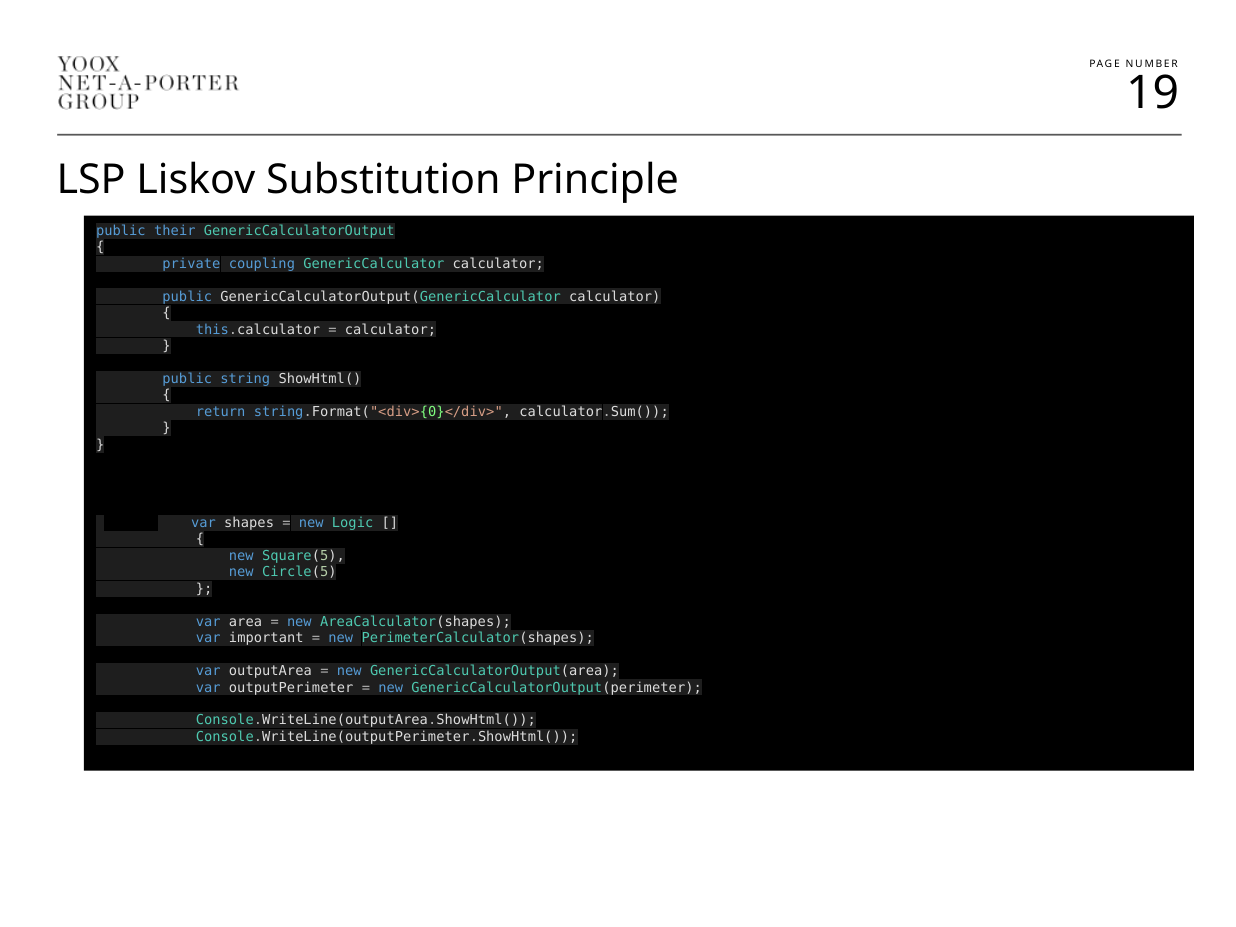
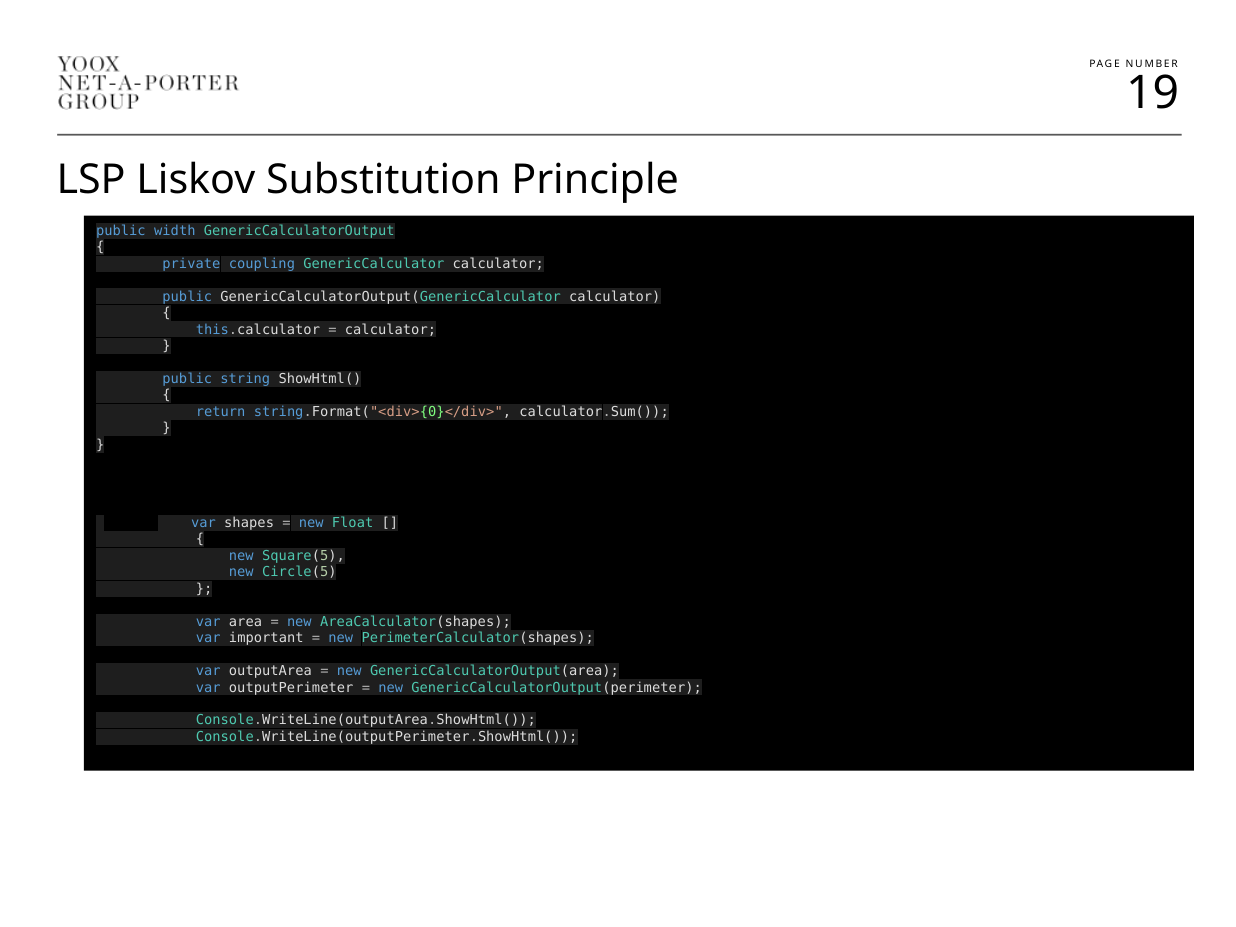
their: their -> width (175, 231)
Logic: Logic -> Float (353, 523)
